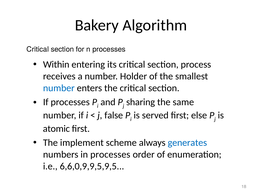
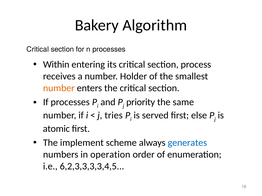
number colour: blue -> orange (59, 88)
sharing: sharing -> priority (141, 102)
false: false -> tries (114, 116)
in processes: processes -> operation (110, 155)
6,6,0,9,9,5,9,5: 6,6,0,9,9,5,9,5 -> 6,2,3,3,3,3,4,5 (92, 167)
